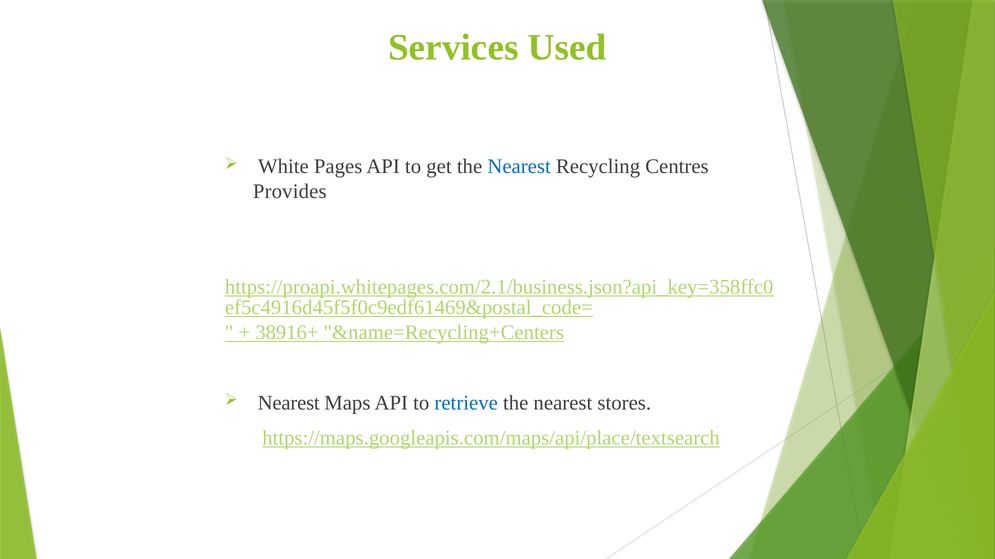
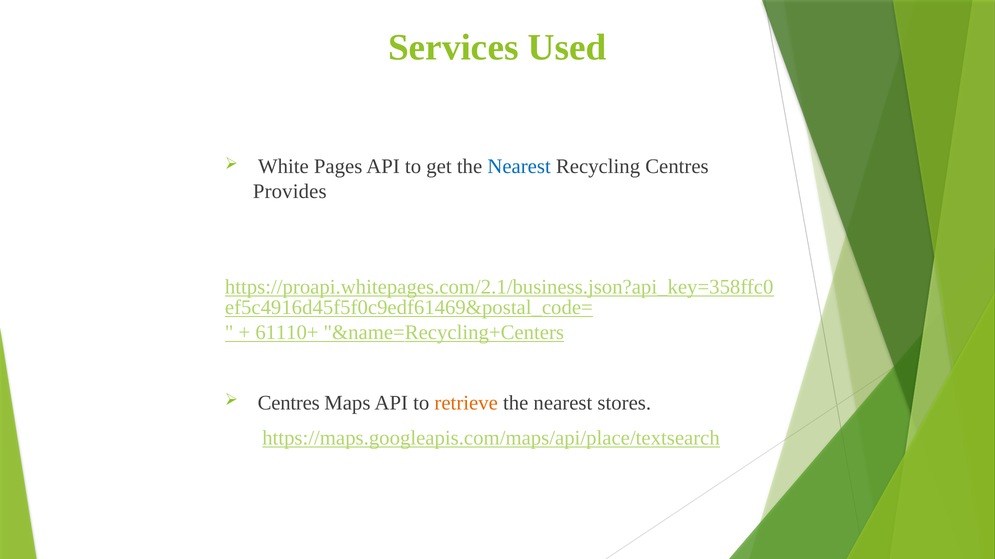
38916+: 38916+ -> 61110+ (287, 333)
Nearest: Nearest -> Centres (289, 403)
retrieve colour: blue -> orange (466, 403)
